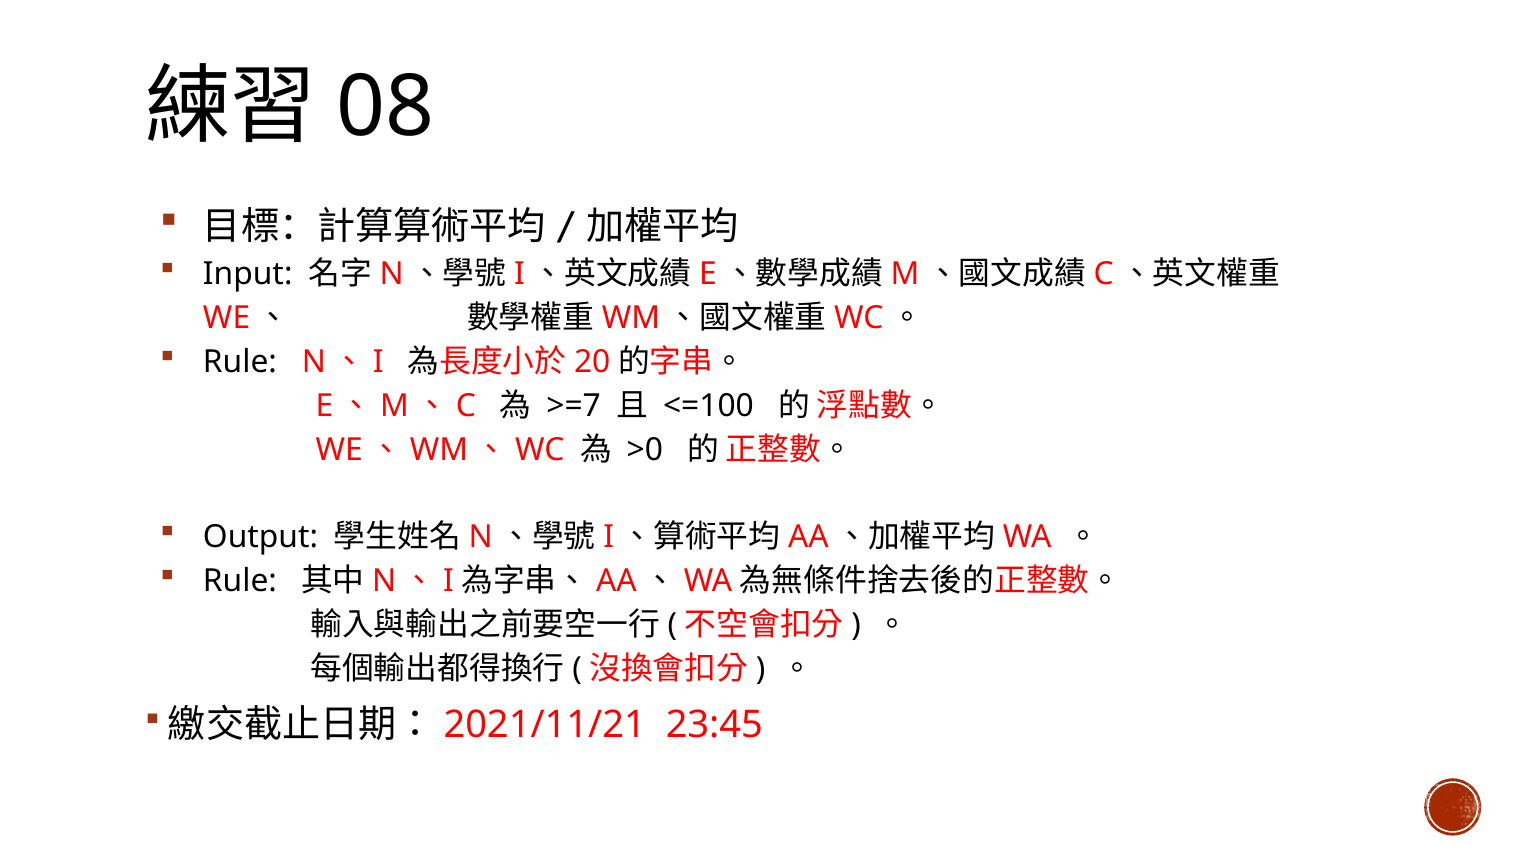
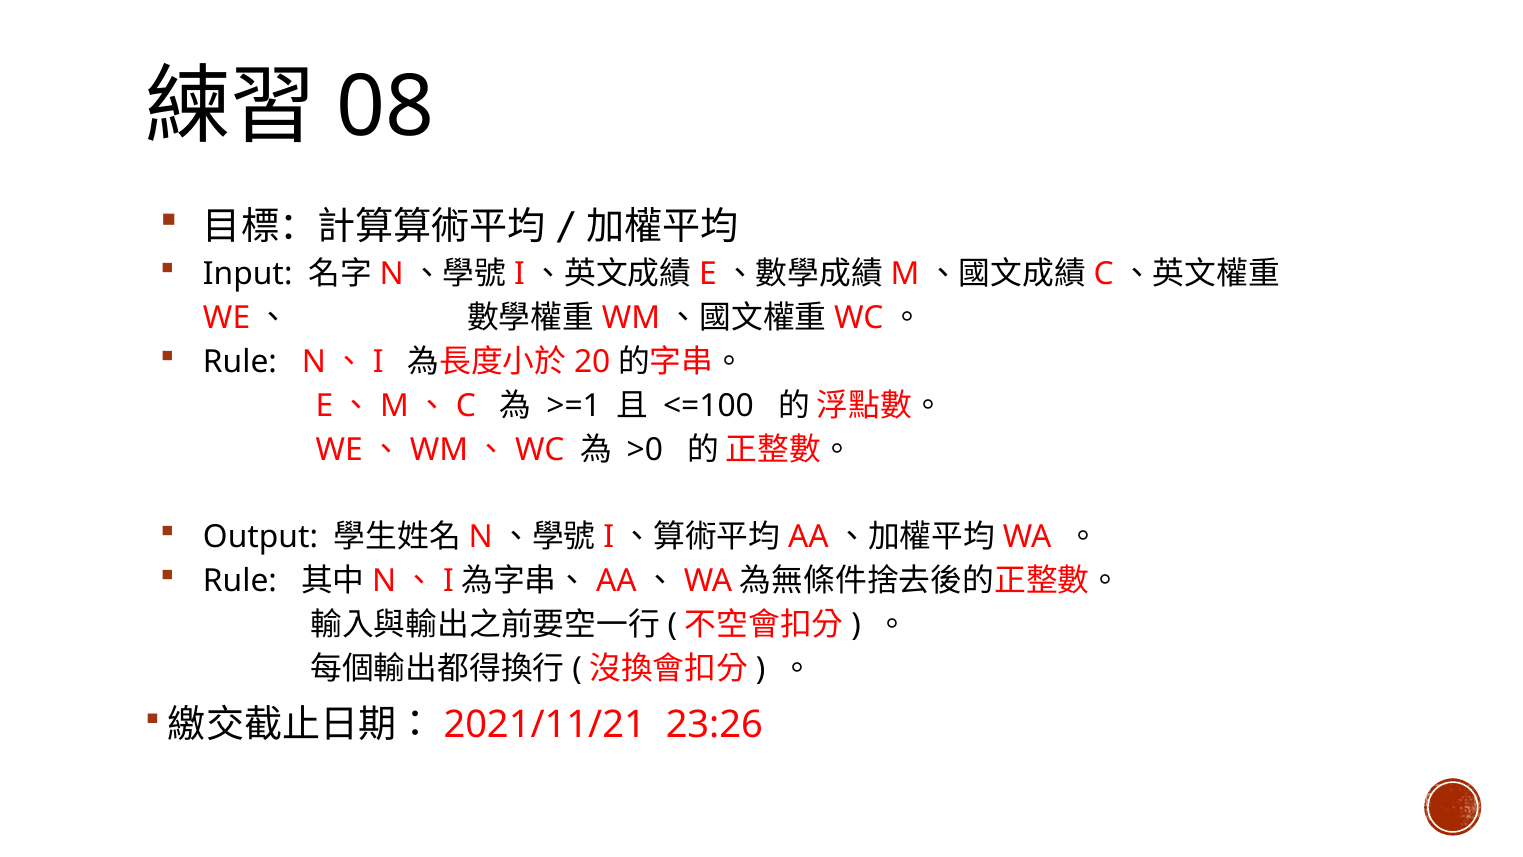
>=7: >=7 -> >=1 (574, 406)
23:45: 23:45 -> 23:26 (714, 725)
